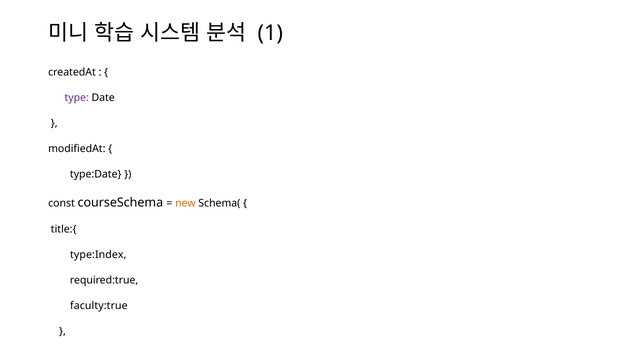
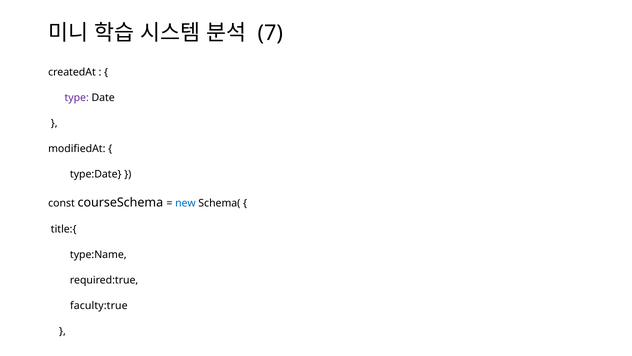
1: 1 -> 7 (270, 33)
new colour: orange -> blue (185, 203)
type:Index: type:Index -> type:Name (98, 254)
